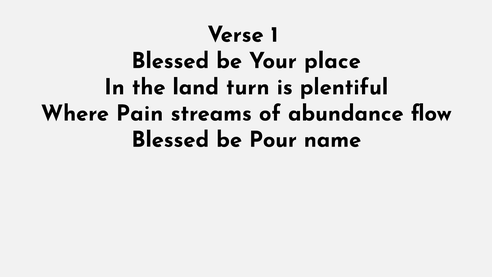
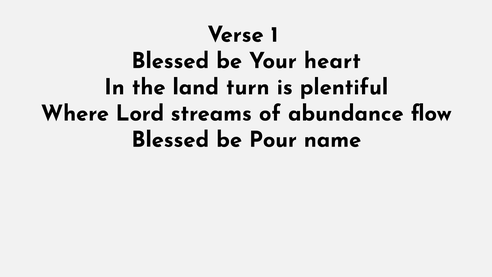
place: place -> heart (332, 61)
Pain: Pain -> Lord (140, 113)
